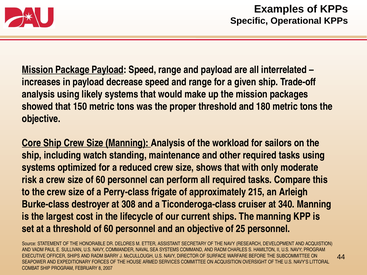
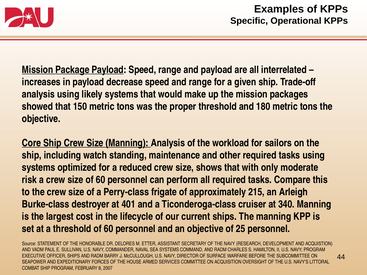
308: 308 -> 401 (128, 204)
